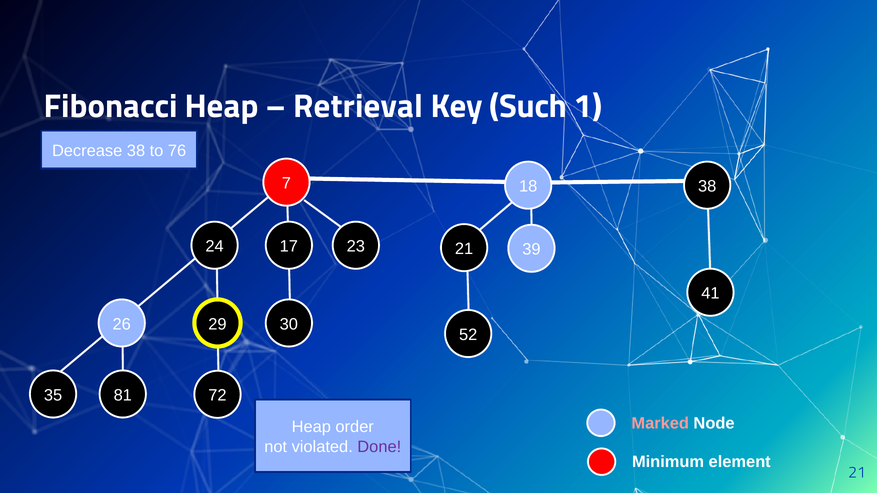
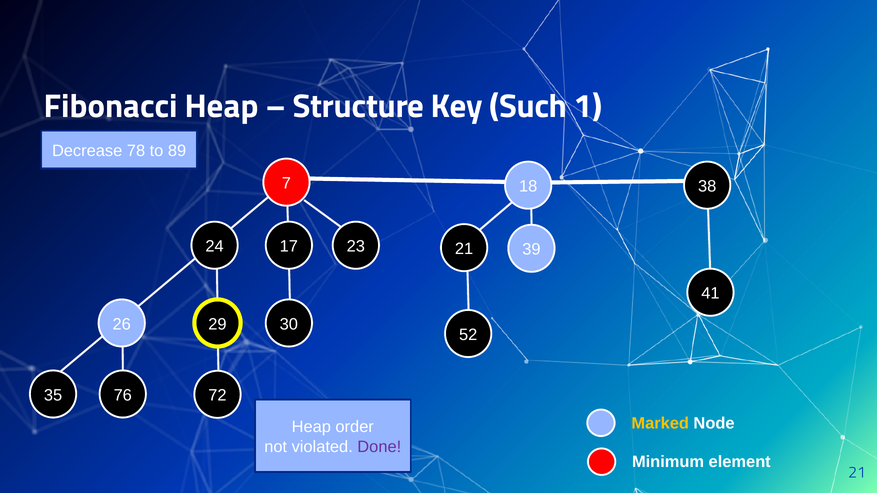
Retrieval: Retrieval -> Structure (358, 106)
Decrease 38: 38 -> 78 (136, 151)
76: 76 -> 89 (177, 151)
81: 81 -> 76 (123, 395)
Marked colour: pink -> yellow (660, 423)
